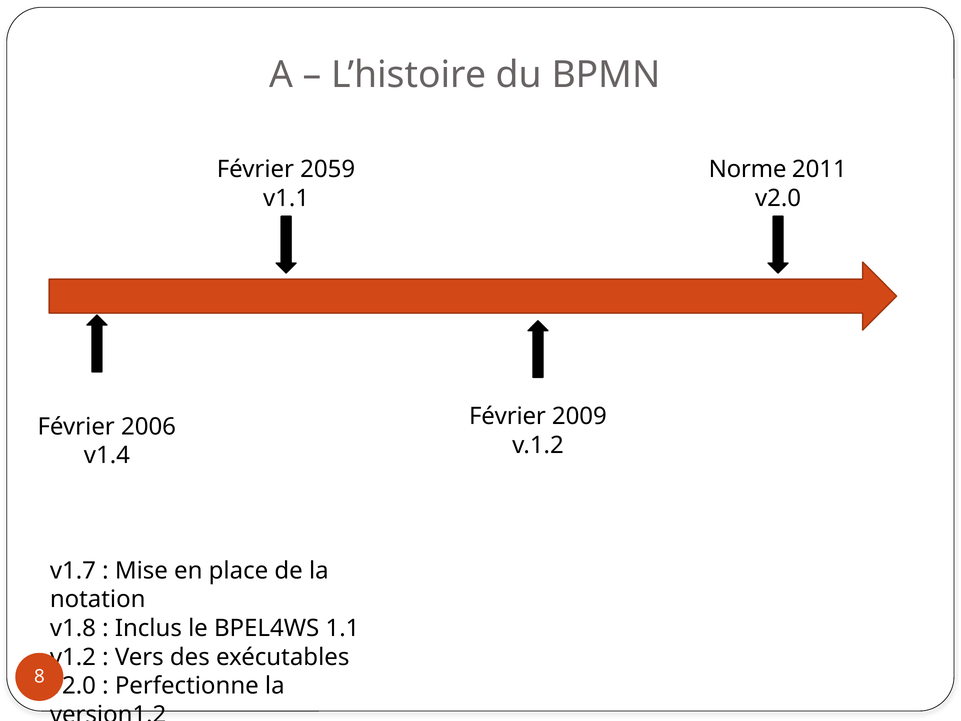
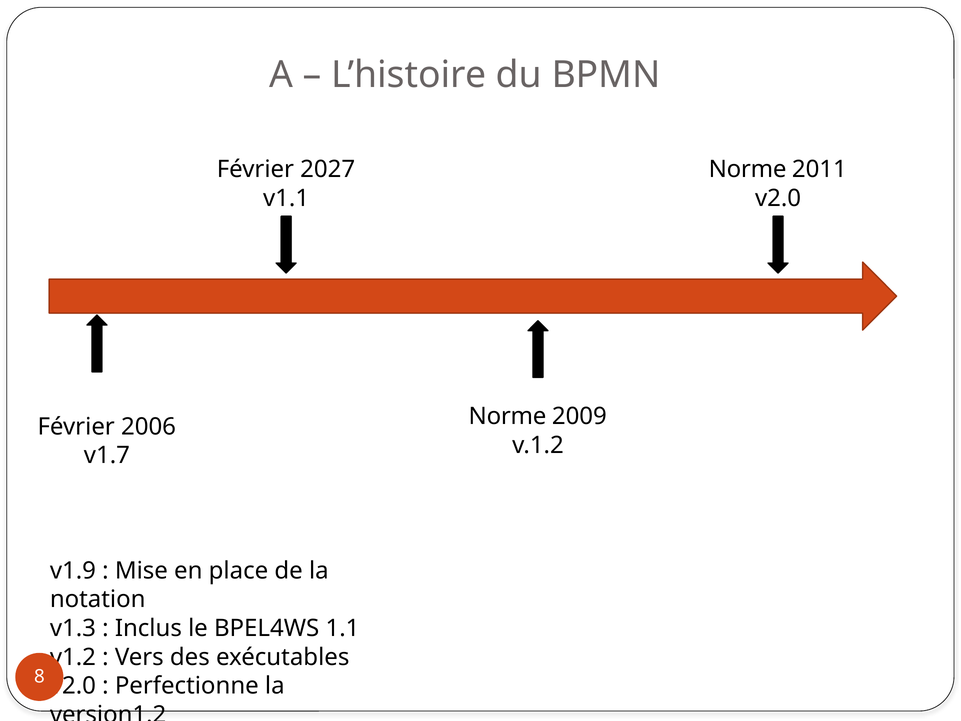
2059: 2059 -> 2027 (328, 169)
Février: Février -> Norme (508, 416)
v1.4: v1.4 -> v1.7 (107, 455)
v1.7: v1.7 -> v1.9 (73, 570)
v1.8: v1.8 -> v1.3 (73, 628)
